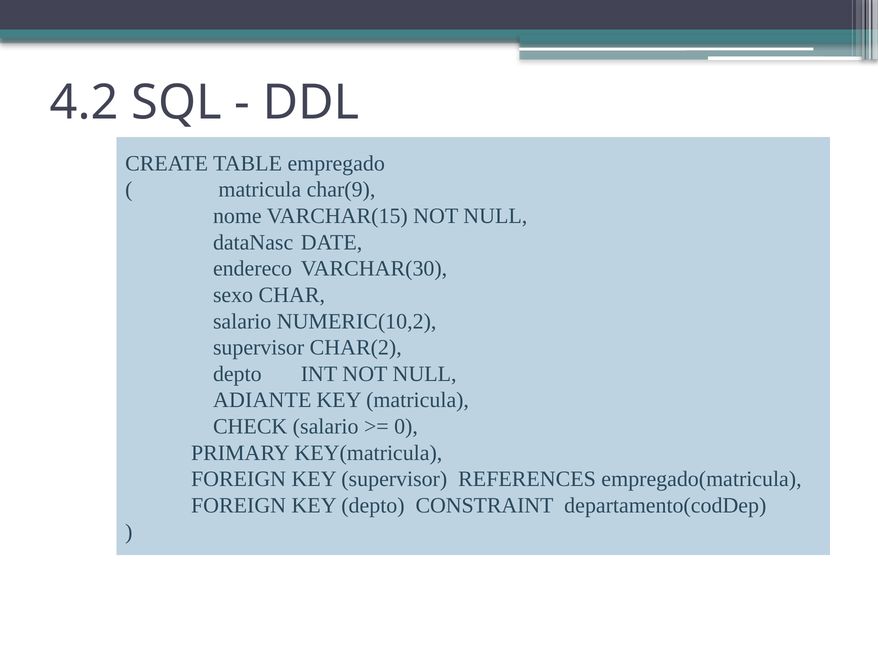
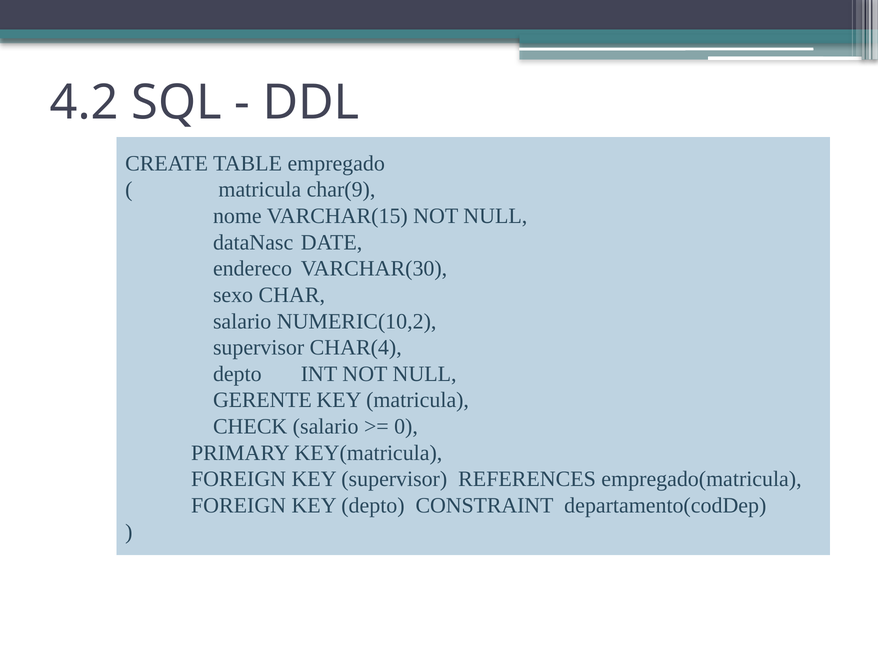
CHAR(2: CHAR(2 -> CHAR(4 (356, 348)
ADIANTE: ADIANTE -> GERENTE (262, 401)
